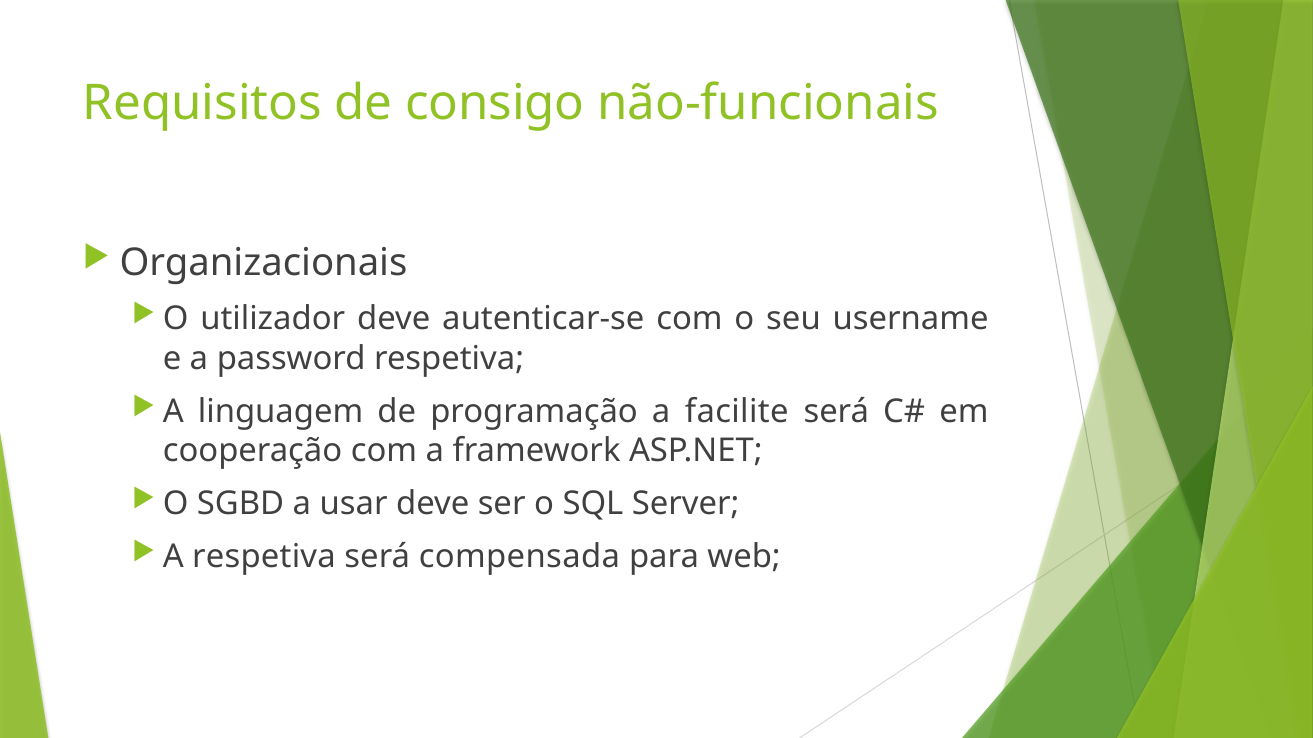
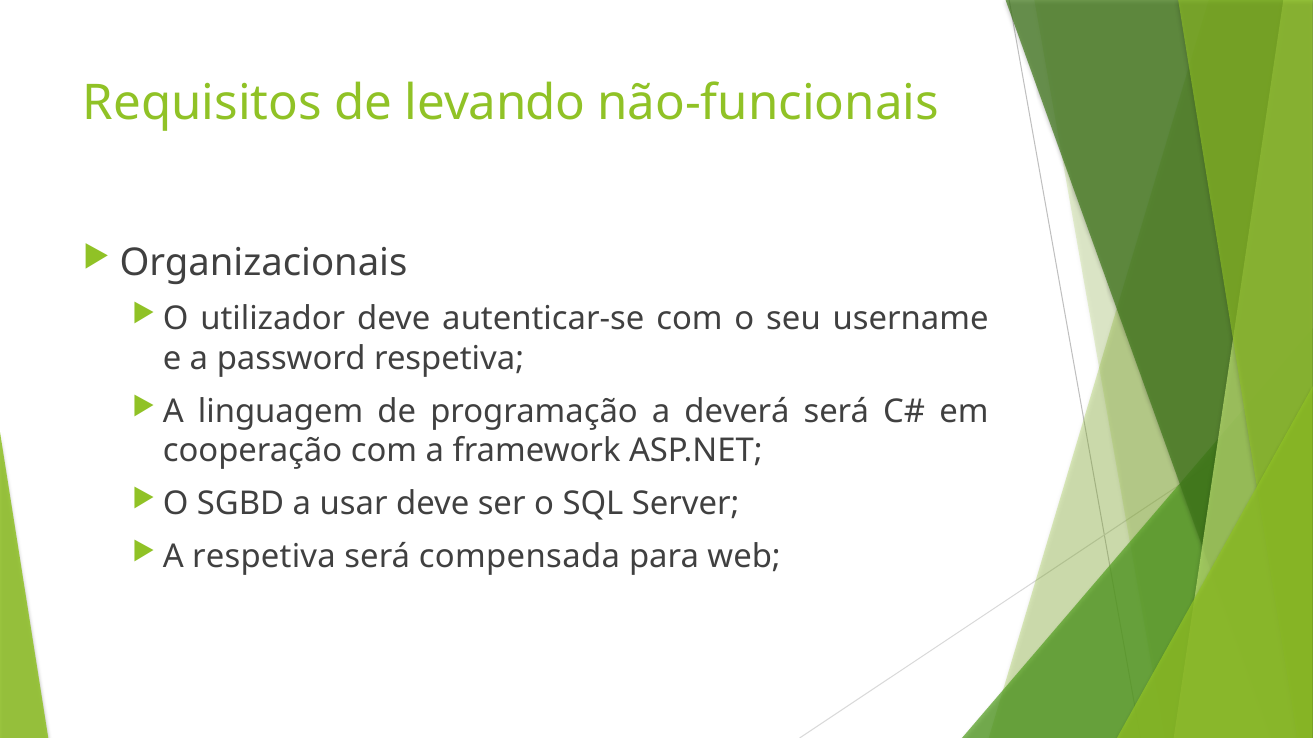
consigo: consigo -> levando (495, 104)
facilite: facilite -> deverá (737, 412)
